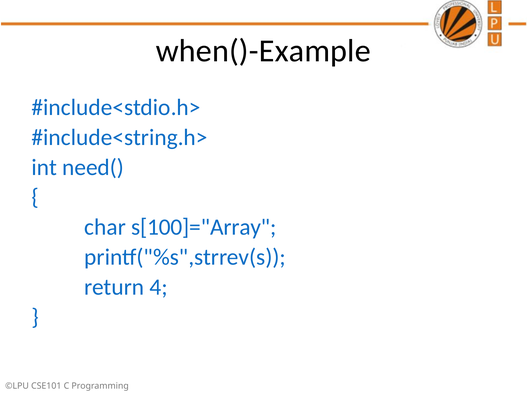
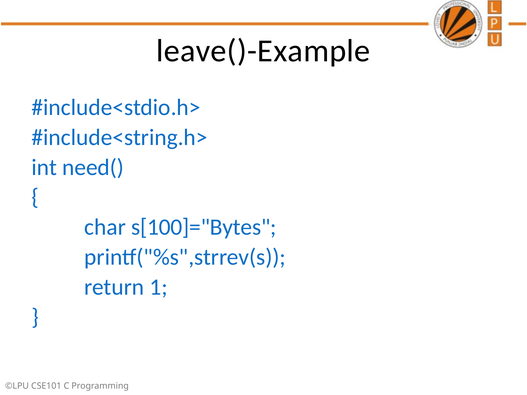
when()-Example: when()-Example -> leave()-Example (263, 51)
s[100]="Array: s[100]="Array -> s[100]="Bytes (204, 227)
4: 4 -> 1 (159, 287)
